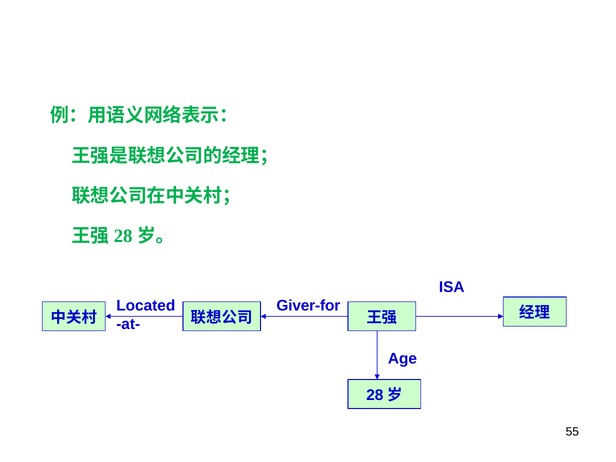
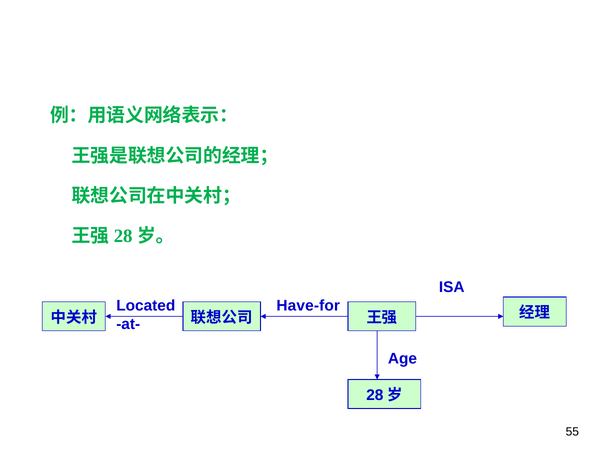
Giver-for: Giver-for -> Have-for (308, 306)
